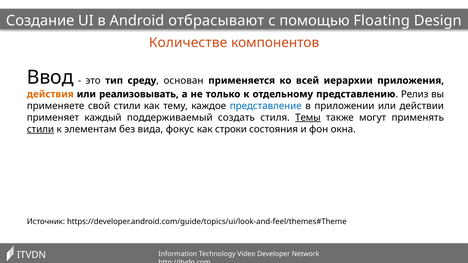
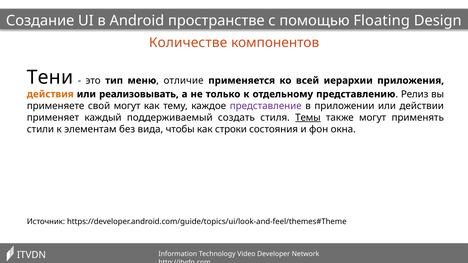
отбрасывают: отбрасывают -> пространстве (216, 21)
Ввод: Ввод -> Тени (50, 77)
среду: среду -> меню (142, 81)
основан: основан -> отличие (184, 81)
свой стили: стили -> могут (127, 106)
представление colour: blue -> purple (266, 106)
стили underline: present -> none (40, 129)
фокус: фокус -> чтобы (180, 129)
